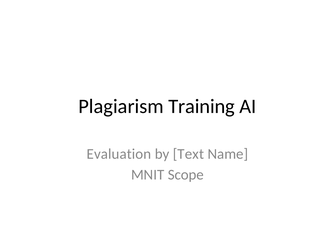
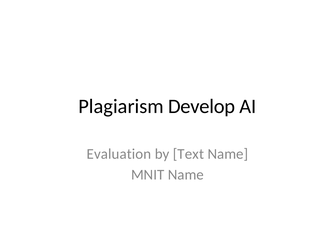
Training: Training -> Develop (202, 106)
MNIT Scope: Scope -> Name (186, 175)
